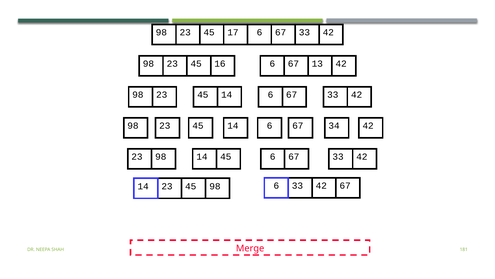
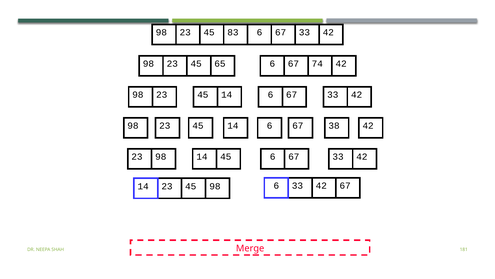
17: 17 -> 83 (233, 32)
16: 16 -> 65 (220, 64)
13: 13 -> 74 (317, 64)
34: 34 -> 38 (334, 126)
